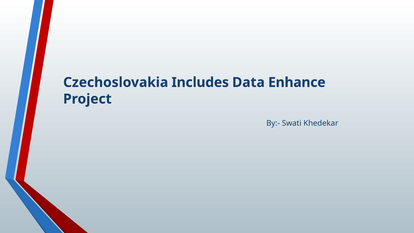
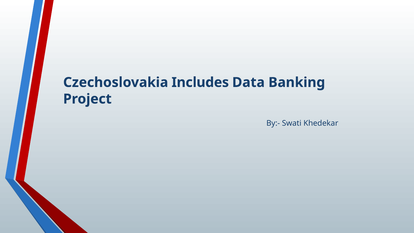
Enhance: Enhance -> Banking (297, 82)
